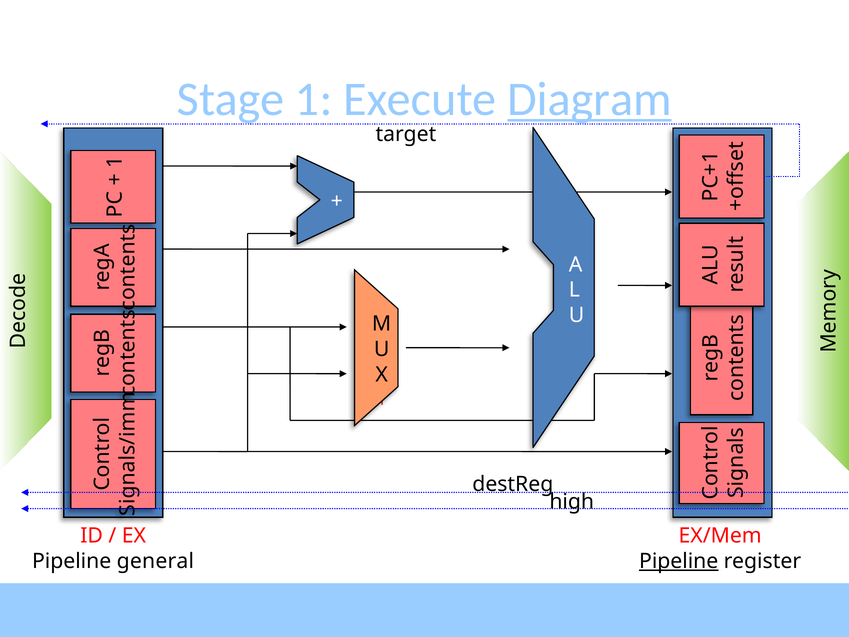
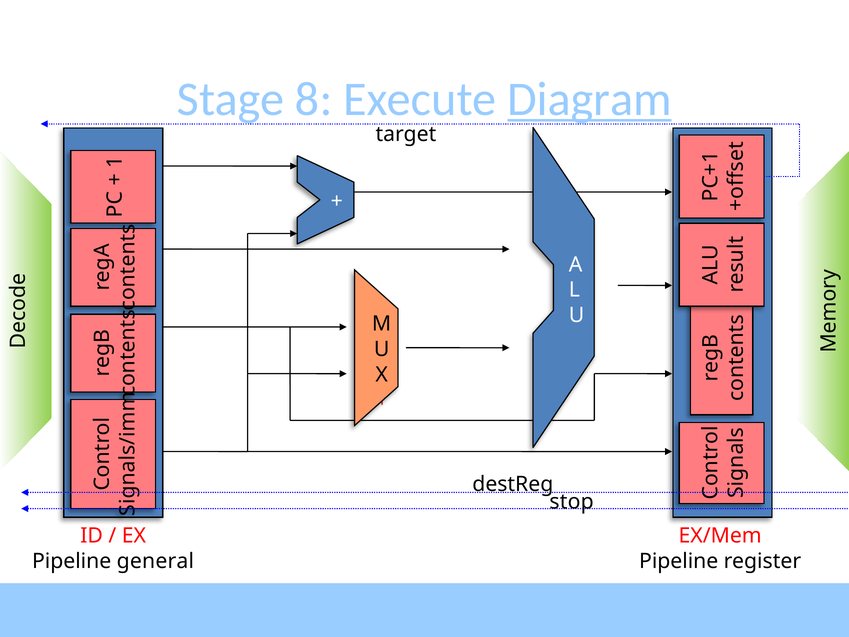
Stage 1: 1 -> 8 (314, 99)
high: high -> stop (572, 501)
Pipeline underline: present -> none (679, 561)
